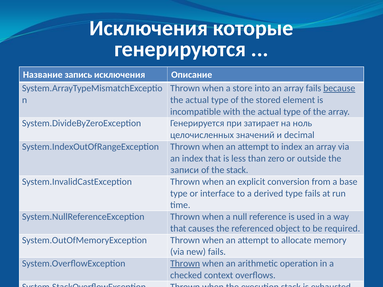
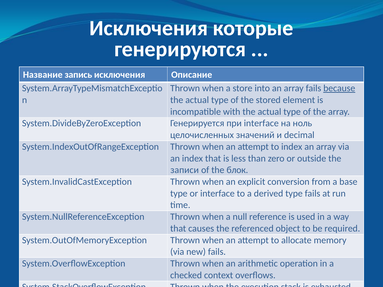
при затирает: затирает -> interface (261, 123)
the stack: stack -> блок (237, 170)
Thrown underline: present -> none (185, 264)
